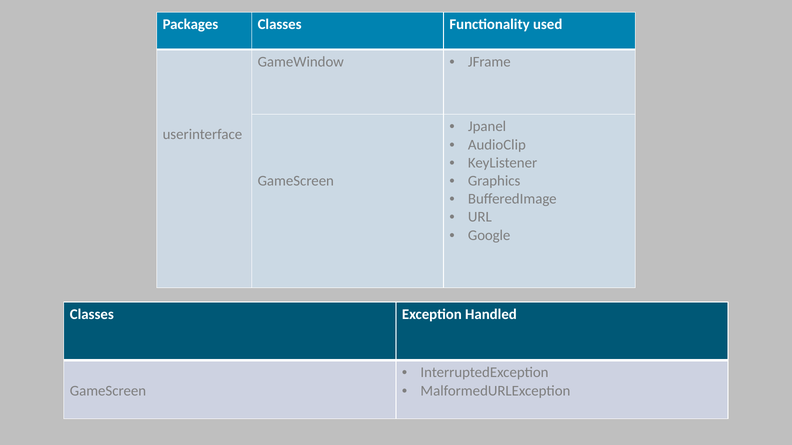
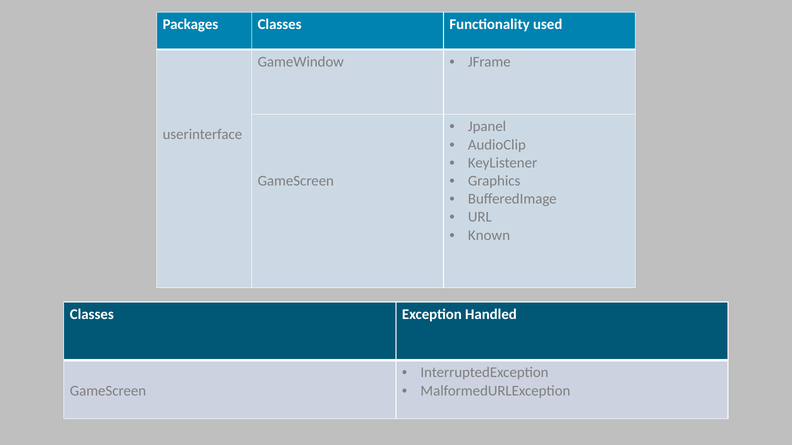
Google: Google -> Known (489, 235)
